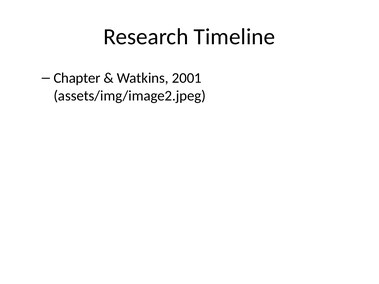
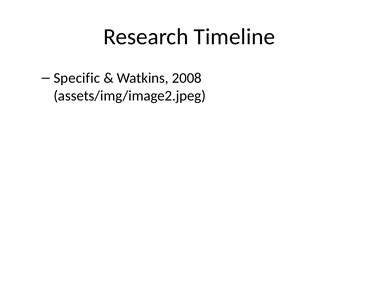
Chapter: Chapter -> Specific (77, 78)
2001: 2001 -> 2008 (187, 78)
